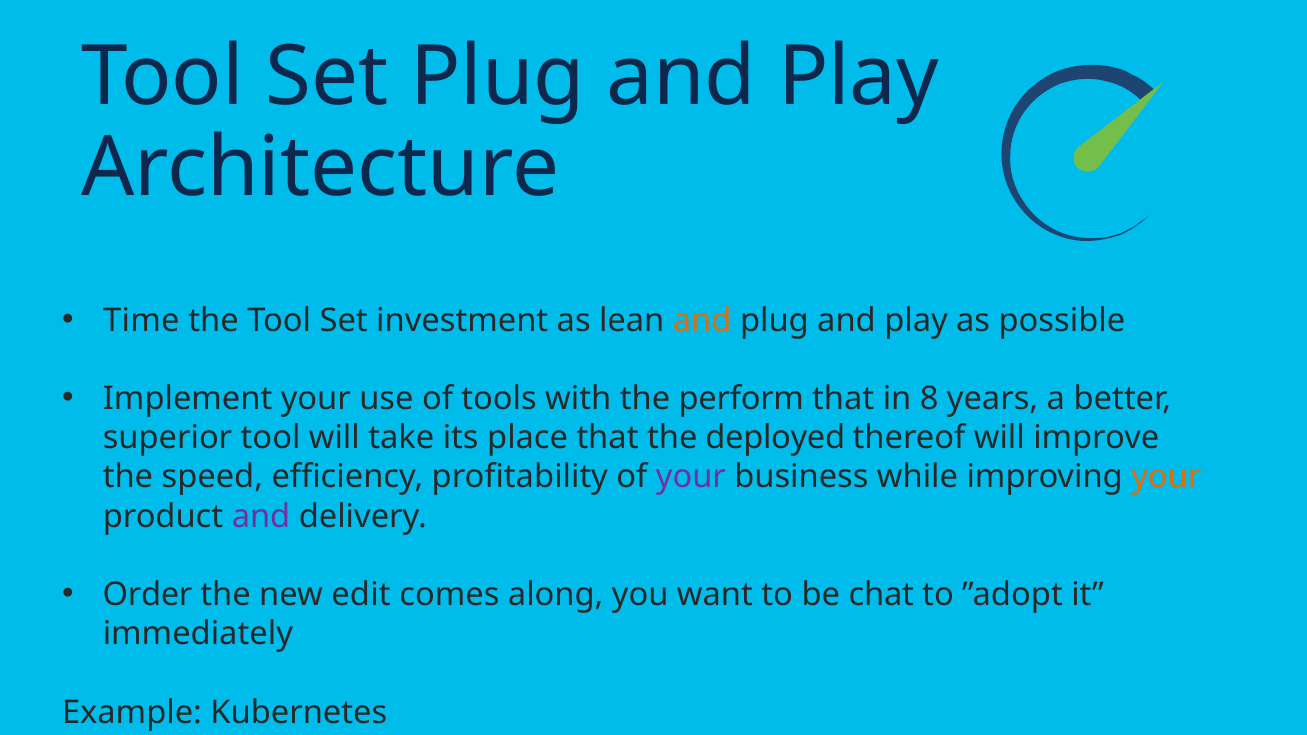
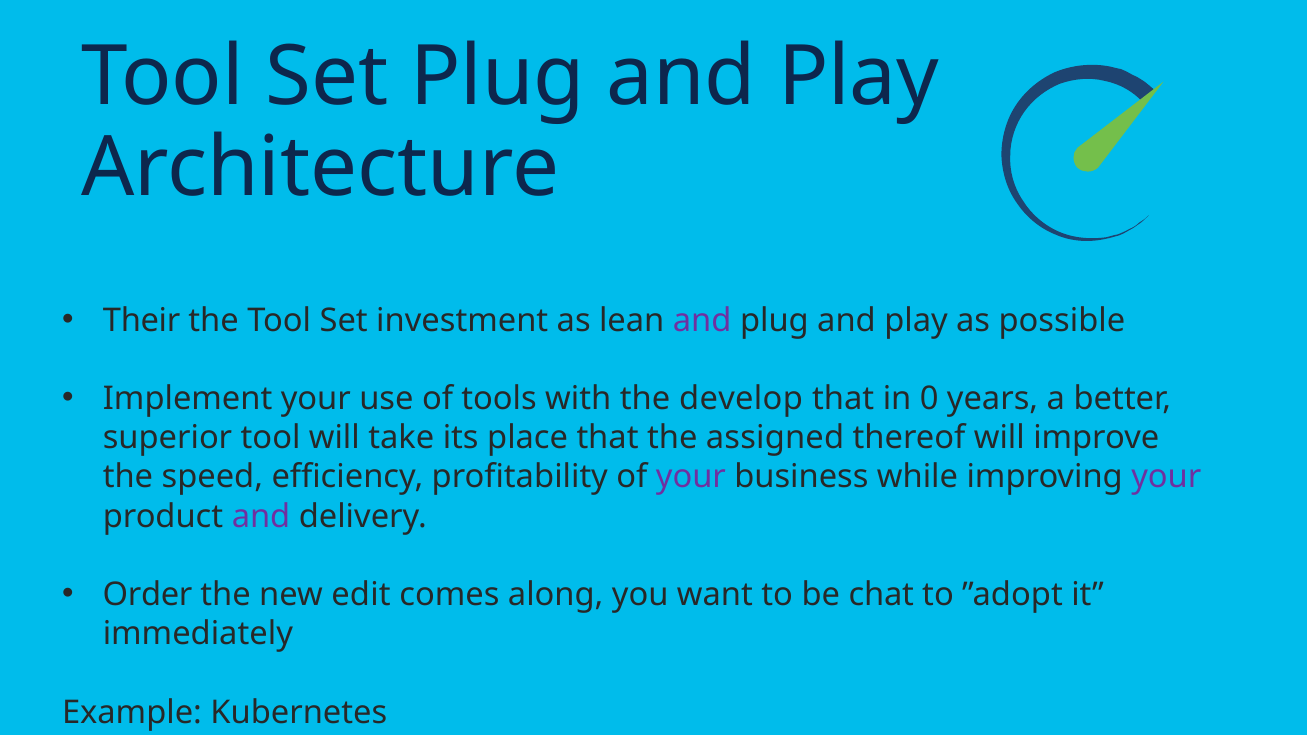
Time: Time -> Their (142, 320)
and colour: orange -> purple (702, 320)
perform: perform -> develop (741, 399)
8: 8 -> 0 (929, 399)
deployed: deployed -> assigned (775, 438)
your colour: orange -> purple (1166, 477)
